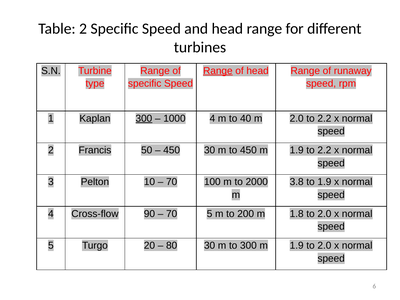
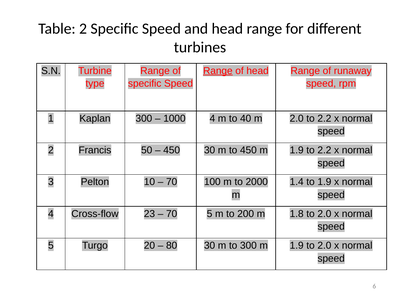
300 underline: present -> none (144, 118)
3.8: 3.8 -> 1.4 (297, 182)
90: 90 -> 23 (149, 214)
